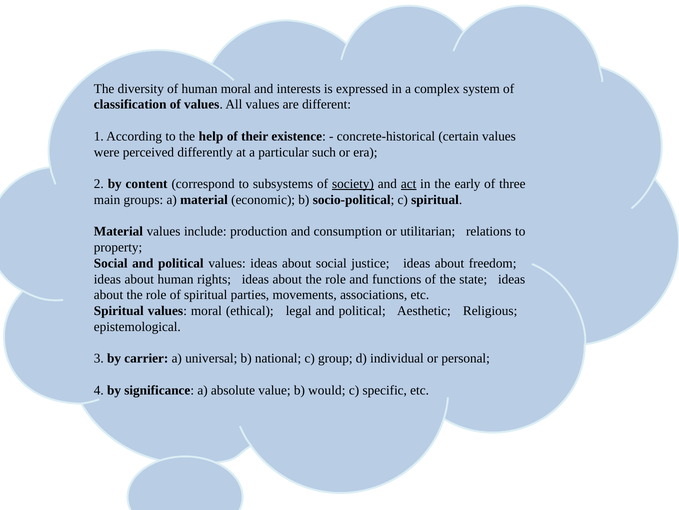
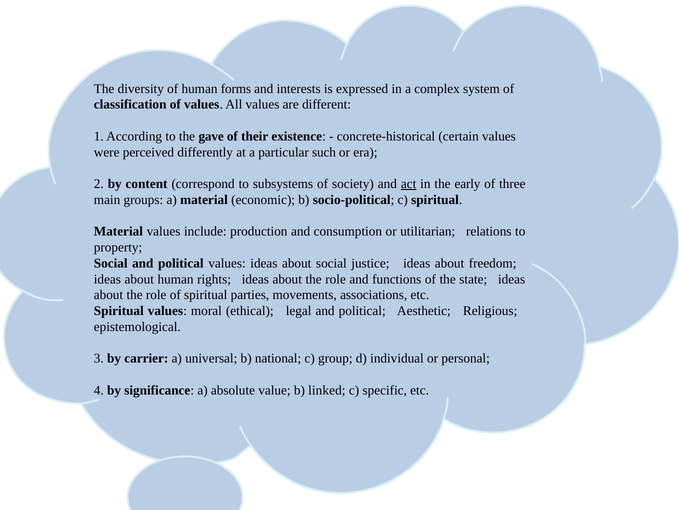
human moral: moral -> forms (236, 89)
help: help -> gave (211, 136)
society underline: present -> none (353, 184)
would: would -> linked (327, 390)
